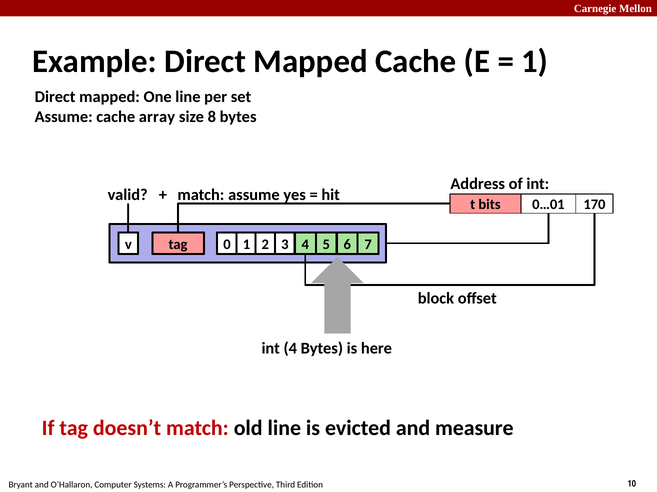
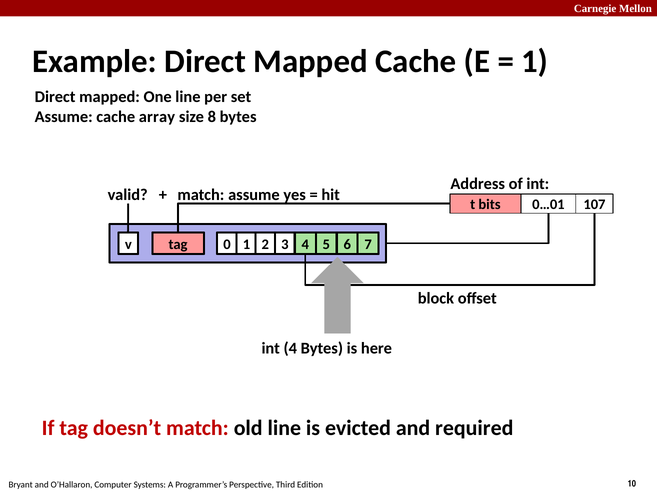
170: 170 -> 107 (594, 205)
measure: measure -> required (474, 429)
